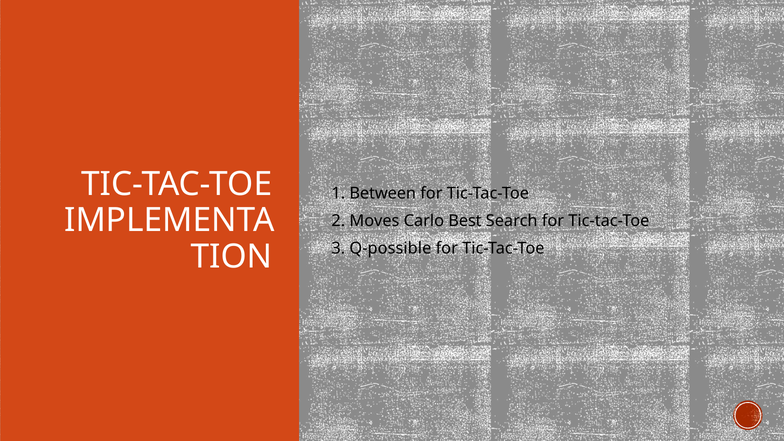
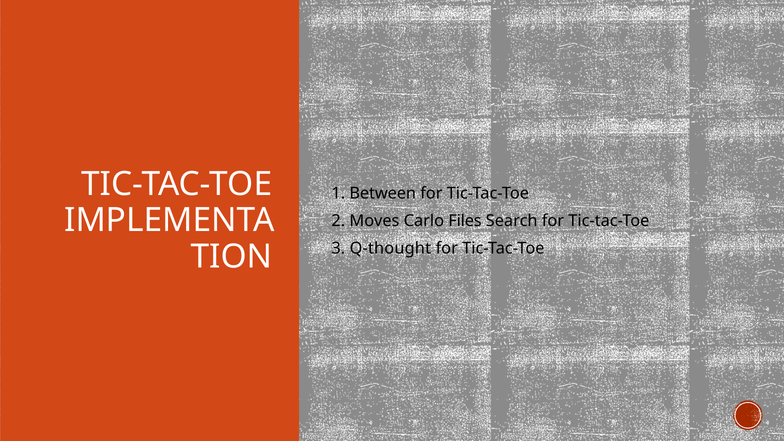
Best: Best -> Files (465, 221)
Q-possible: Q-possible -> Q-thought (390, 248)
